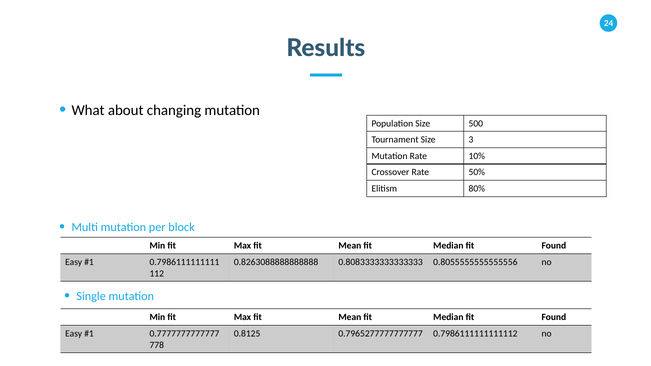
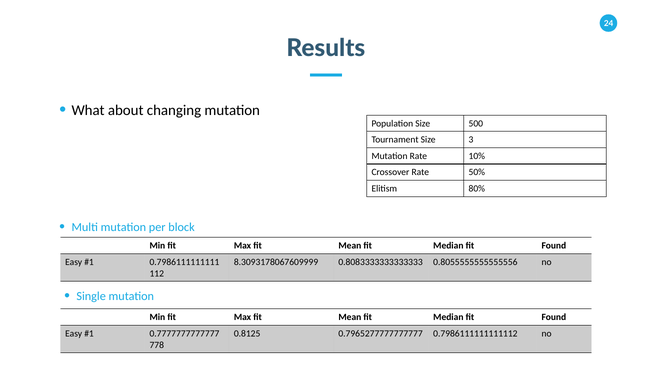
0.8263088888888888: 0.8263088888888888 -> 8.3093178067609999 (276, 262)
